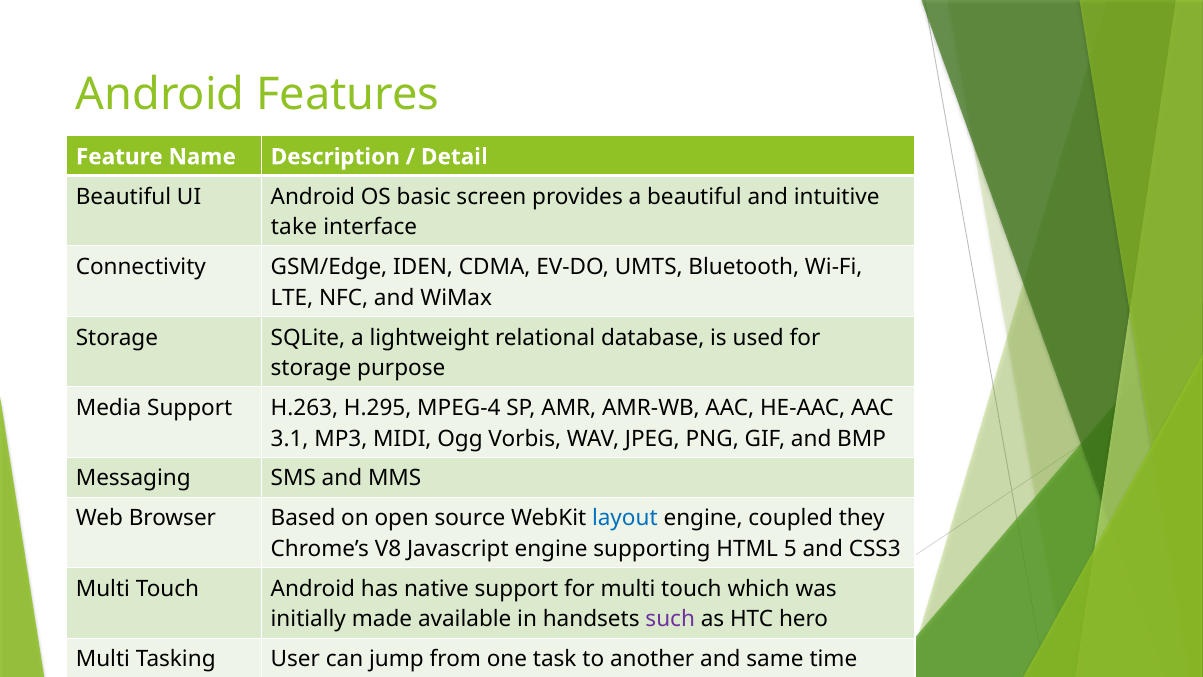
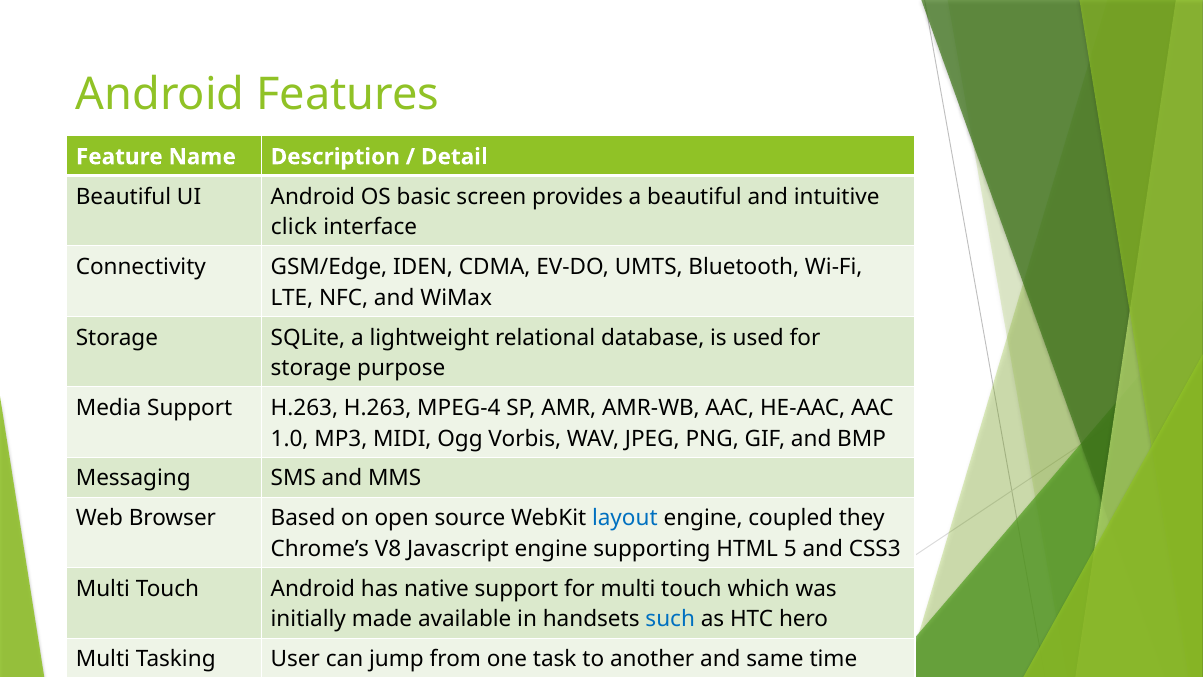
take: take -> click (294, 227)
H.263 H.295: H.295 -> H.263 (378, 408)
3.1: 3.1 -> 1.0 (290, 439)
such colour: purple -> blue (670, 619)
